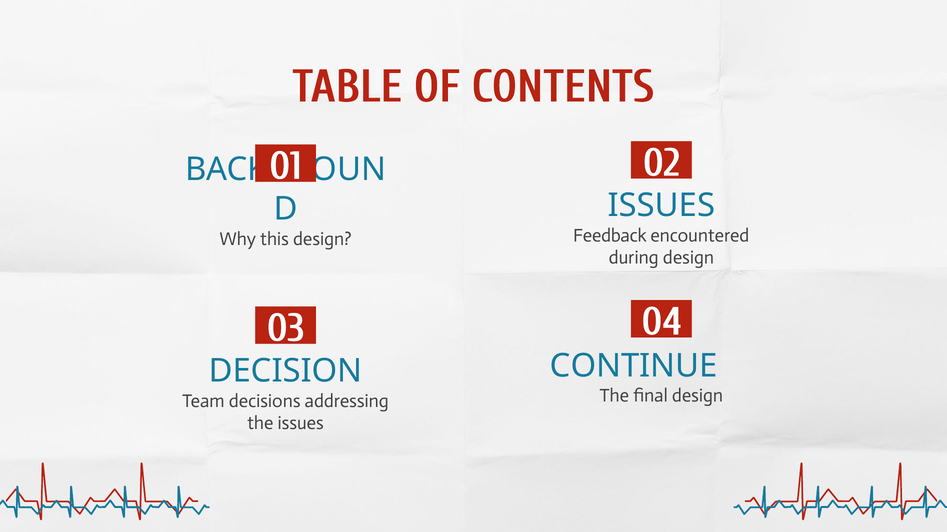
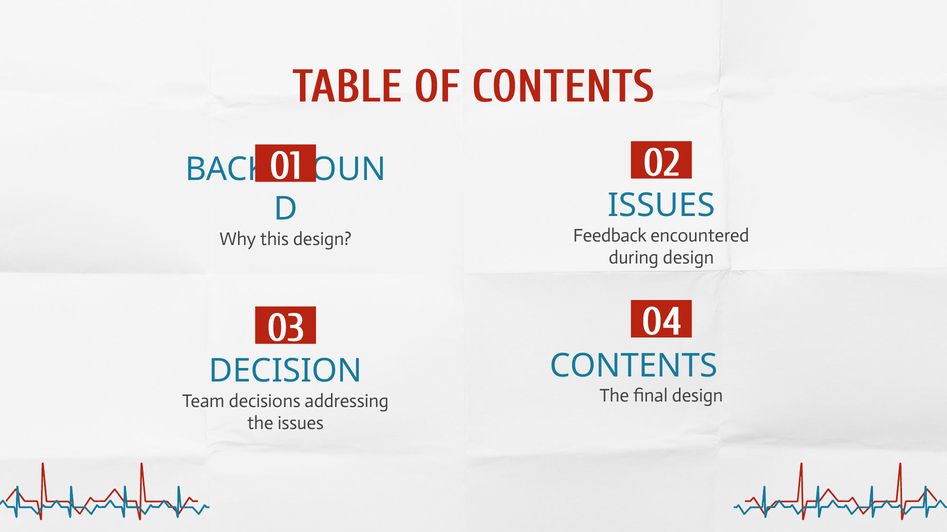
CONTINUE: CONTINUE -> CONTENTS (634, 367)
